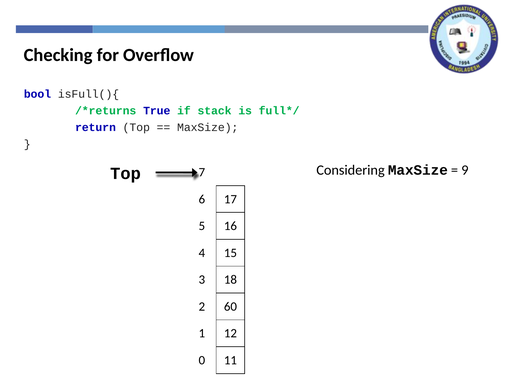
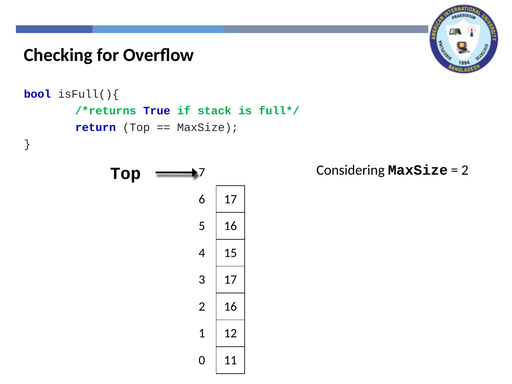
9: 9 -> 2 (465, 170)
3 18: 18 -> 17 (230, 280)
2 60: 60 -> 16 (230, 307)
